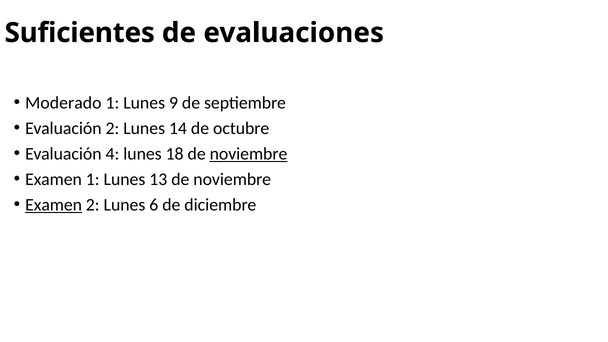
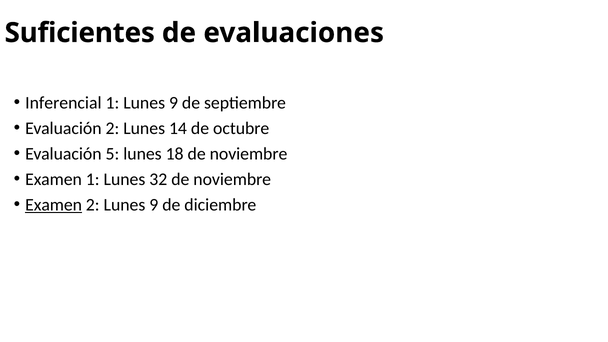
Moderado: Moderado -> Inferencial (63, 103)
4: 4 -> 5 (112, 154)
noviembre underline: present -> none (249, 154)
13: 13 -> 32 (158, 179)
2 Lunes 6: 6 -> 9 (154, 205)
